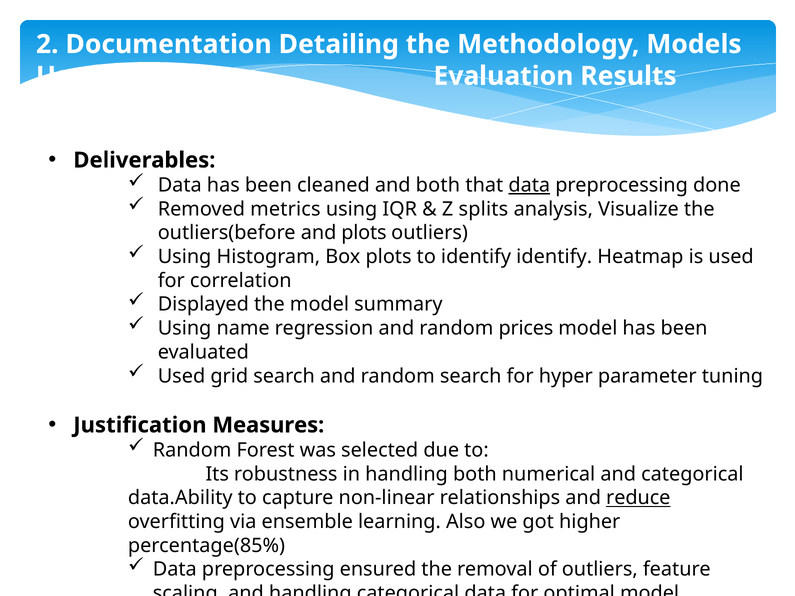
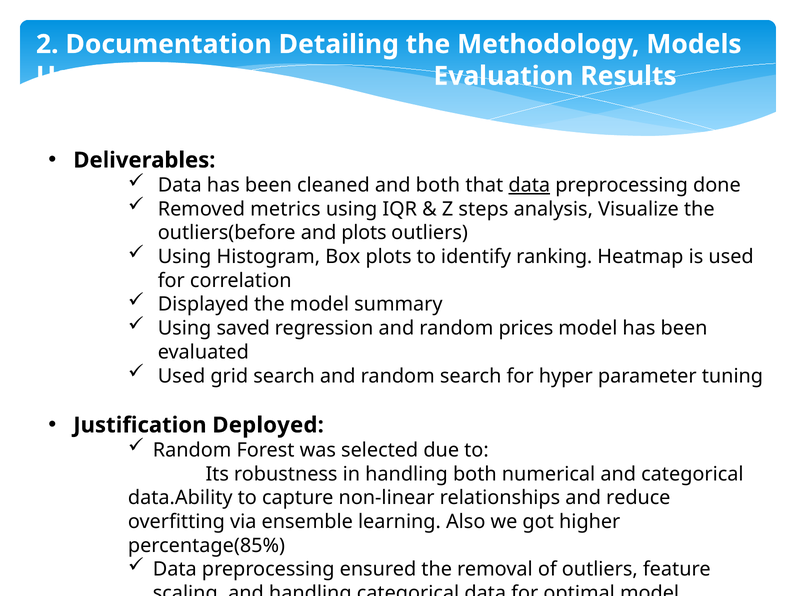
splits: splits -> steps (483, 209)
identify identify: identify -> ranking (554, 257)
name: name -> saved (243, 328)
Measures: Measures -> Deployed (268, 425)
reduce underline: present -> none (638, 498)
